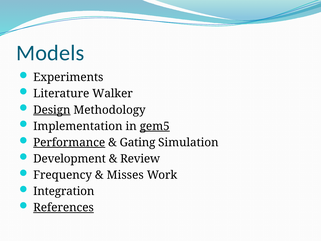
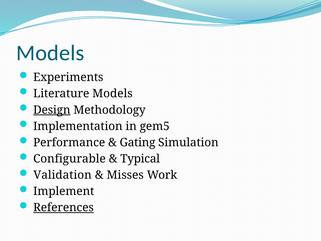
Literature Walker: Walker -> Models (112, 94)
gem5 underline: present -> none (155, 126)
Performance underline: present -> none (69, 142)
Development: Development -> Configurable (69, 159)
Review: Review -> Typical (140, 159)
Frequency: Frequency -> Validation (63, 175)
Integration: Integration -> Implement (64, 191)
